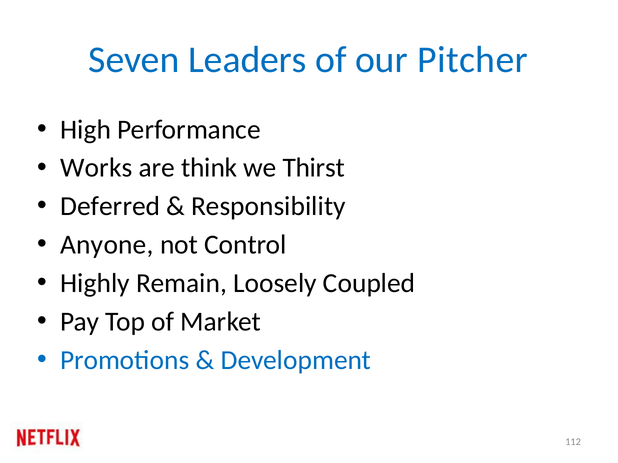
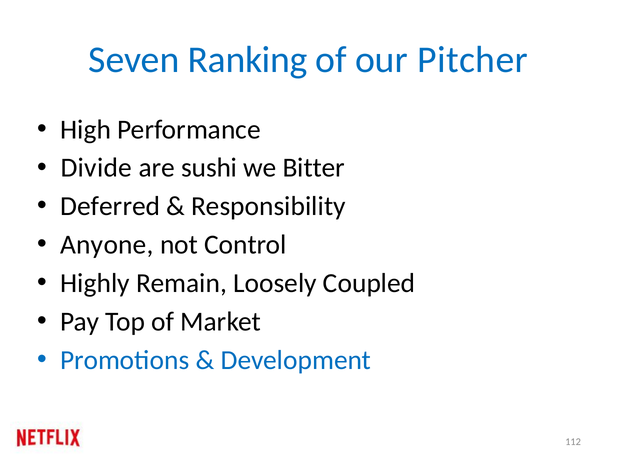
Leaders: Leaders -> Ranking (248, 60)
Works: Works -> Divide (96, 168)
think: think -> sushi (209, 168)
Thirst: Thirst -> Bitter (314, 168)
